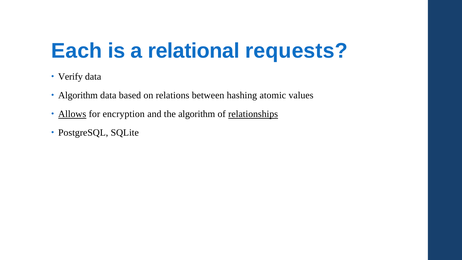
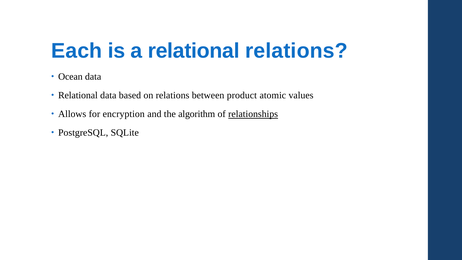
relational requests: requests -> relations (296, 51)
Verify: Verify -> Ocean (70, 77)
Algorithm: Algorithm -> Relational (78, 95)
hashing: hashing -> product (242, 95)
Allows underline: present -> none (72, 114)
